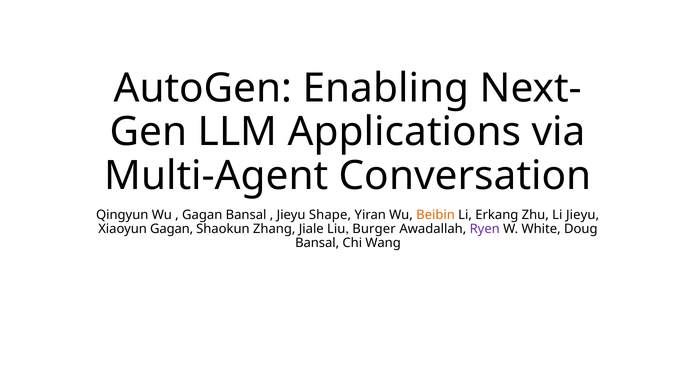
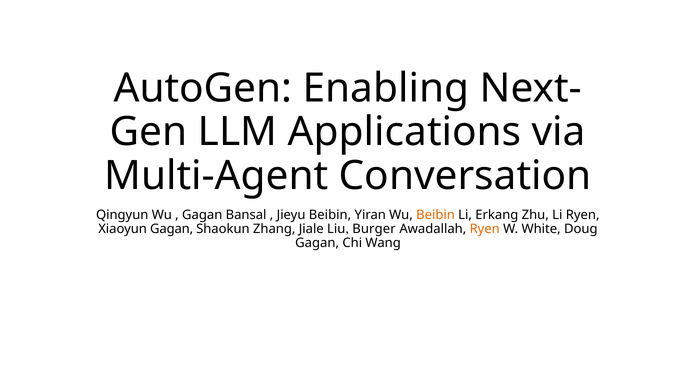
Jieyu Shape: Shape -> Beibin (330, 215)
Li Jieyu: Jieyu -> Ryen (583, 215)
Ryen colour: purple -> orange (485, 229)
Bansal: Bansal -> Gagan (317, 243)
